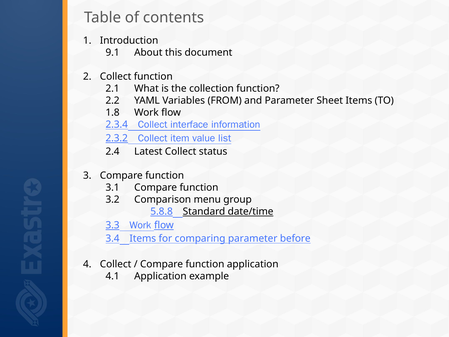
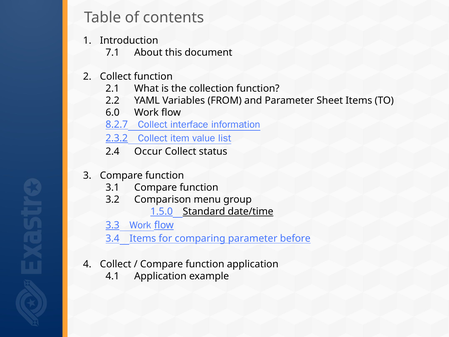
9.1: 9.1 -> 7.1 (113, 53)
1.8: 1.8 -> 6.0 (113, 112)
2.3.4: 2.3.4 -> 8.2.7 (117, 124)
Latest: Latest -> Occur (148, 152)
5.8.8: 5.8.8 -> 1.5.0 (162, 211)
